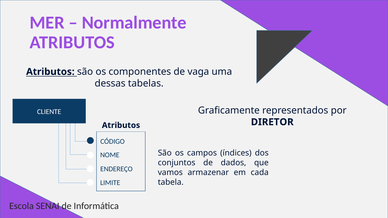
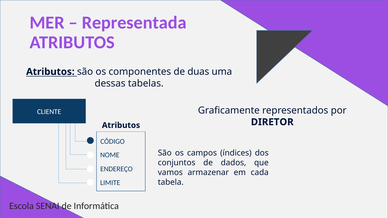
Normalmente: Normalmente -> Representada (134, 23)
vaga: vaga -> duas (198, 72)
